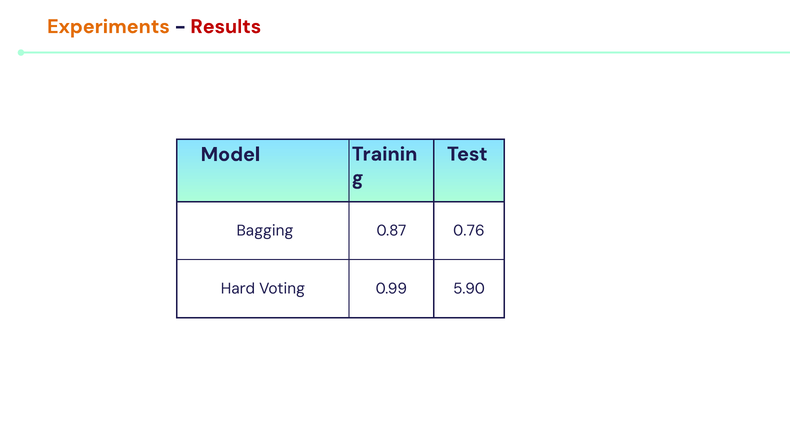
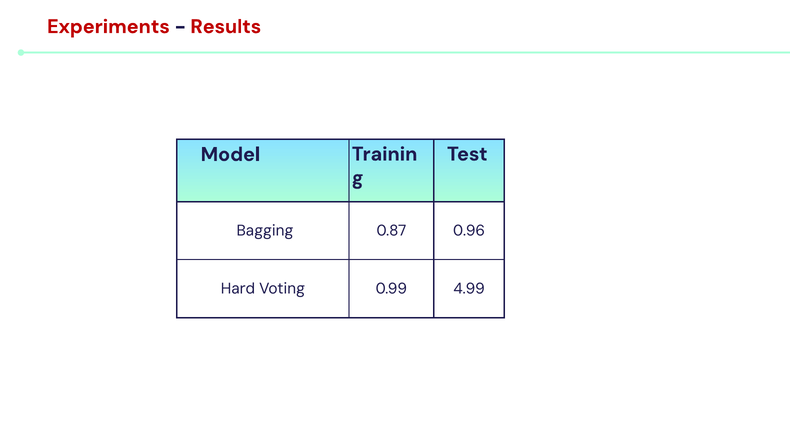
Experiments colour: orange -> red (108, 27)
0.76: 0.76 -> 0.96 (469, 231)
5.90: 5.90 -> 4.99 (469, 288)
